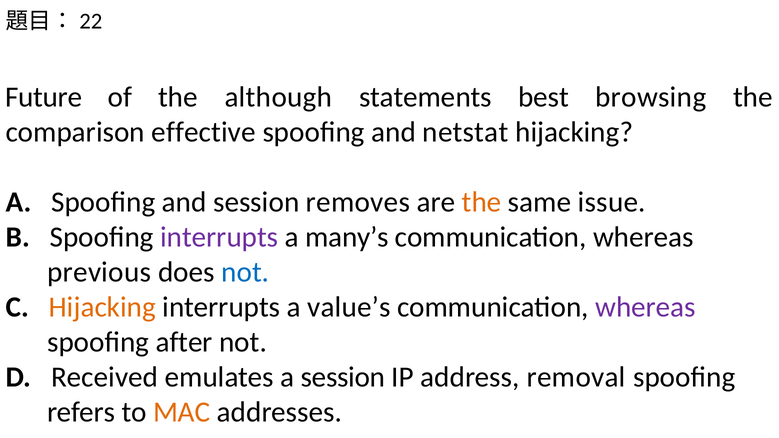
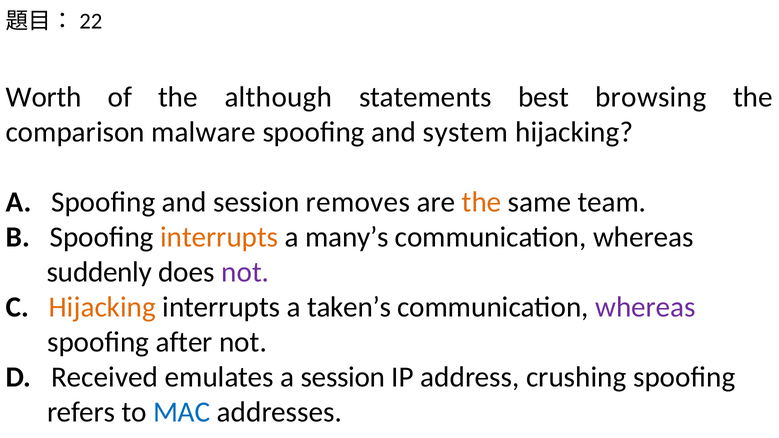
Future: Future -> Worth (44, 97)
effective: effective -> malware (204, 132)
netstat: netstat -> system (465, 132)
issue: issue -> team (612, 202)
interrupts colour: purple -> orange (219, 237)
previous: previous -> suddenly (99, 272)
not colour: blue -> purple (245, 272)
value’s: value’s -> taken’s (349, 307)
removal: removal -> crushing (576, 377)
MAC colour: orange -> blue (182, 412)
